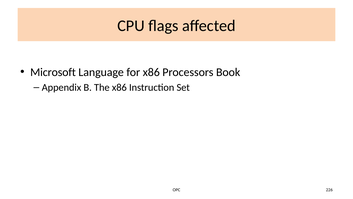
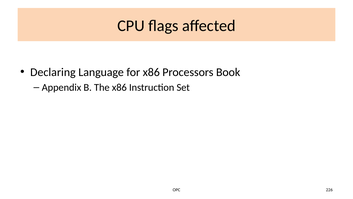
Microsoft: Microsoft -> Declaring (53, 72)
